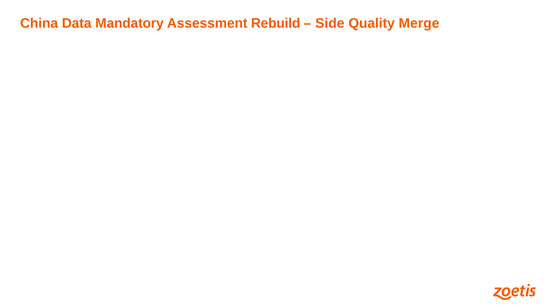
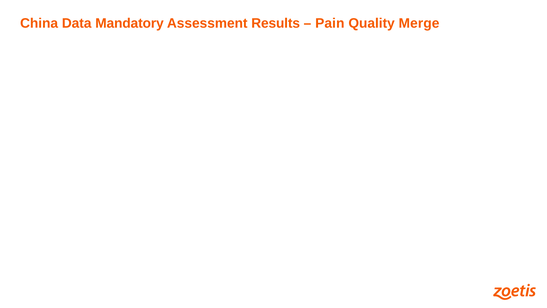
Rebuild: Rebuild -> Results (276, 23)
Side: Side -> Pain (330, 23)
